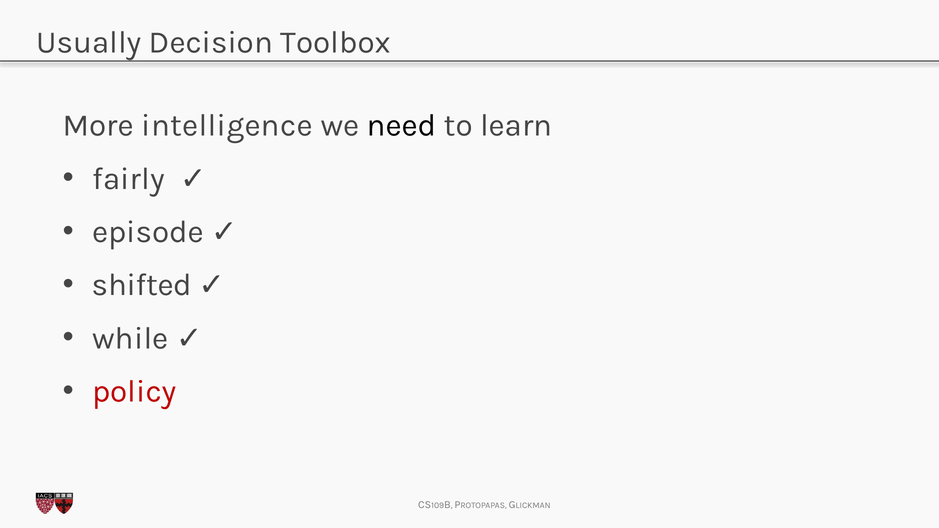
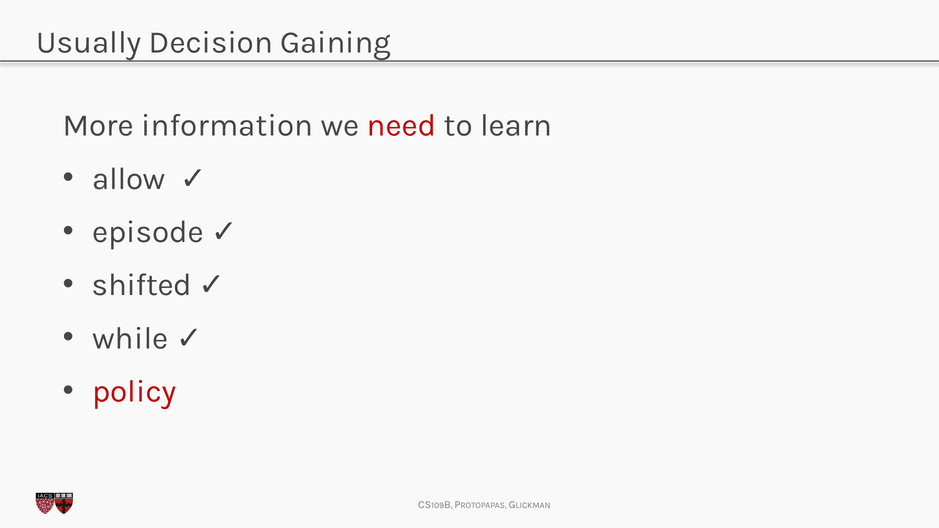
Toolbox: Toolbox -> Gaining (336, 42)
intelligence: intelligence -> information (227, 126)
need colour: black -> red (402, 126)
fairly: fairly -> allow (129, 179)
